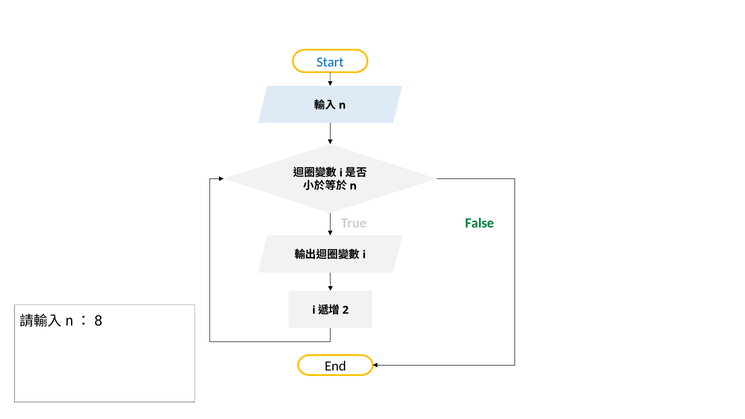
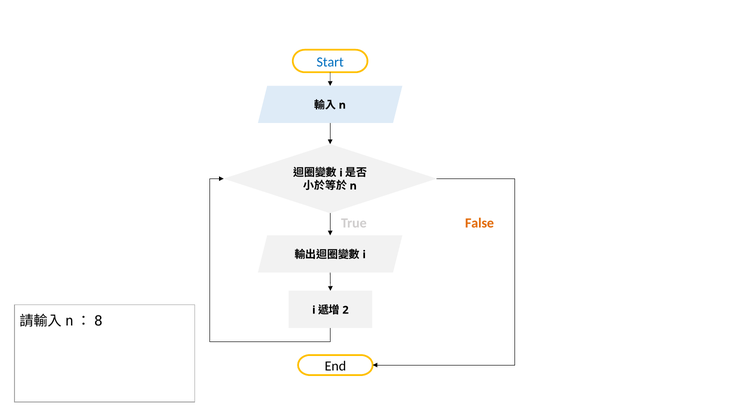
False colour: green -> orange (480, 223)
